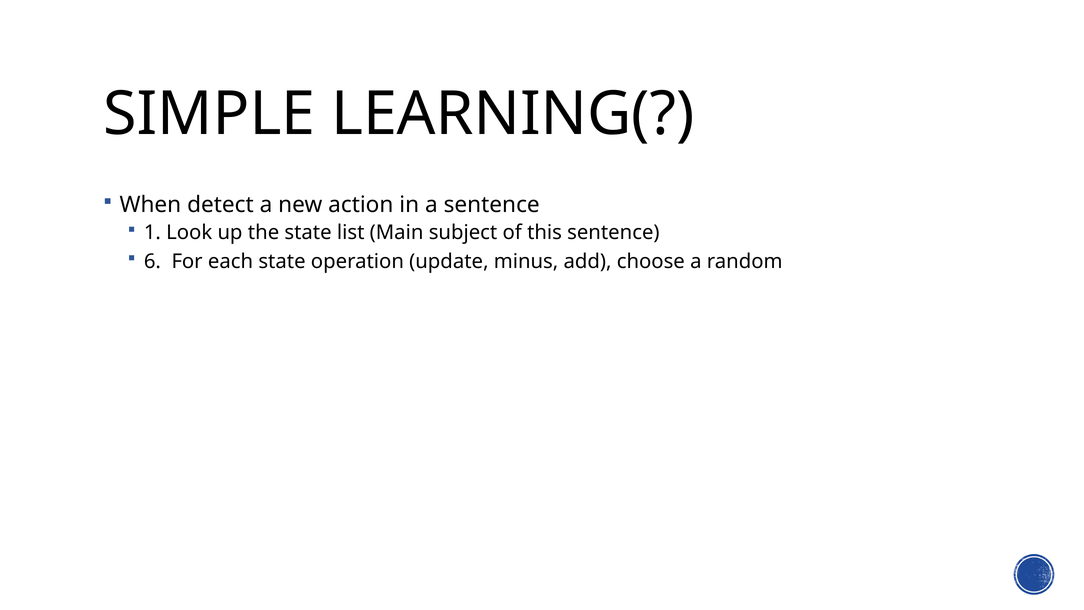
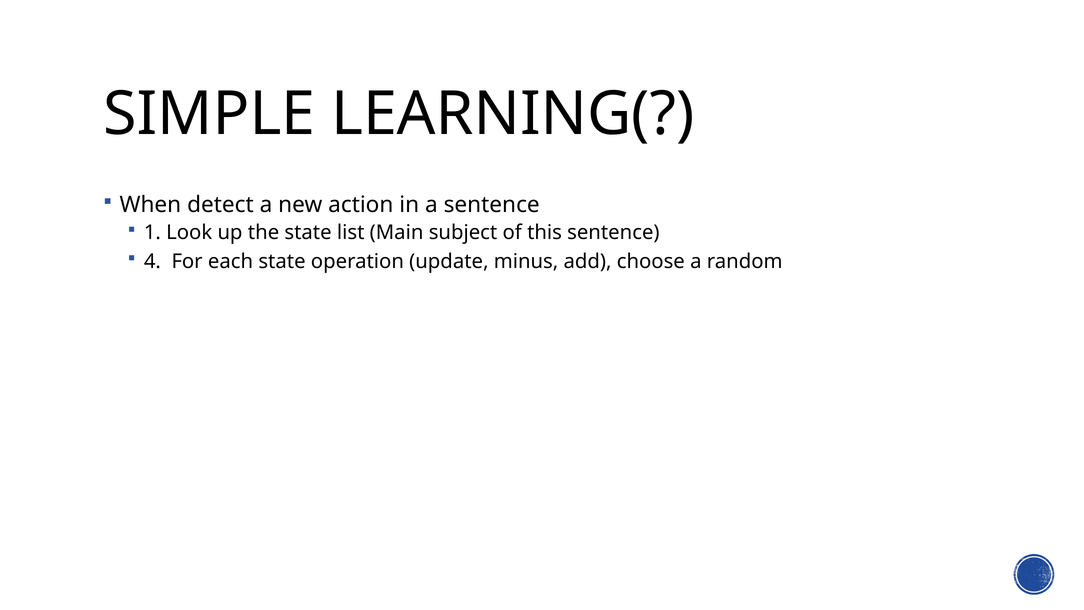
6: 6 -> 4 (152, 261)
